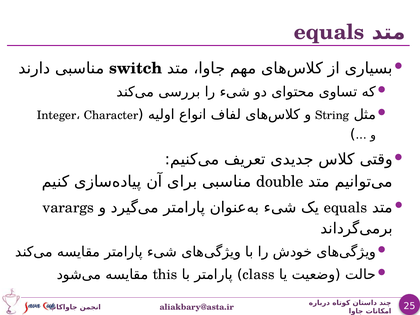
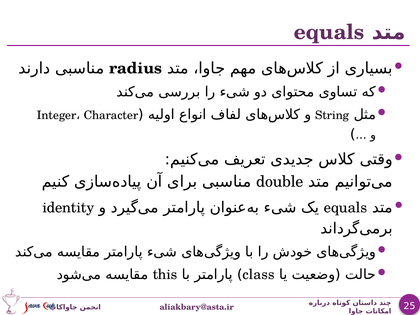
switch: switch -> radius (136, 68)
varargs: varargs -> identity (68, 208)
